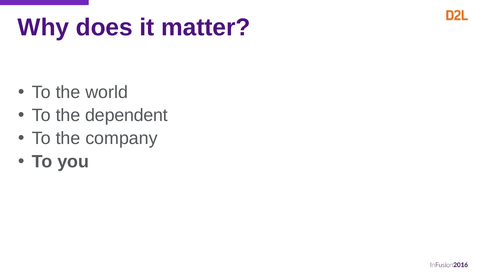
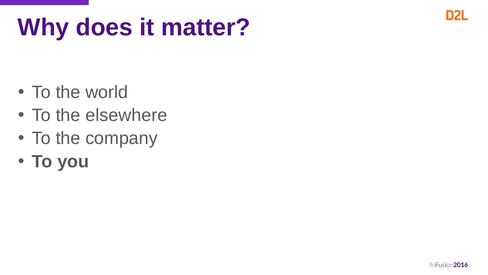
dependent: dependent -> elsewhere (126, 115)
